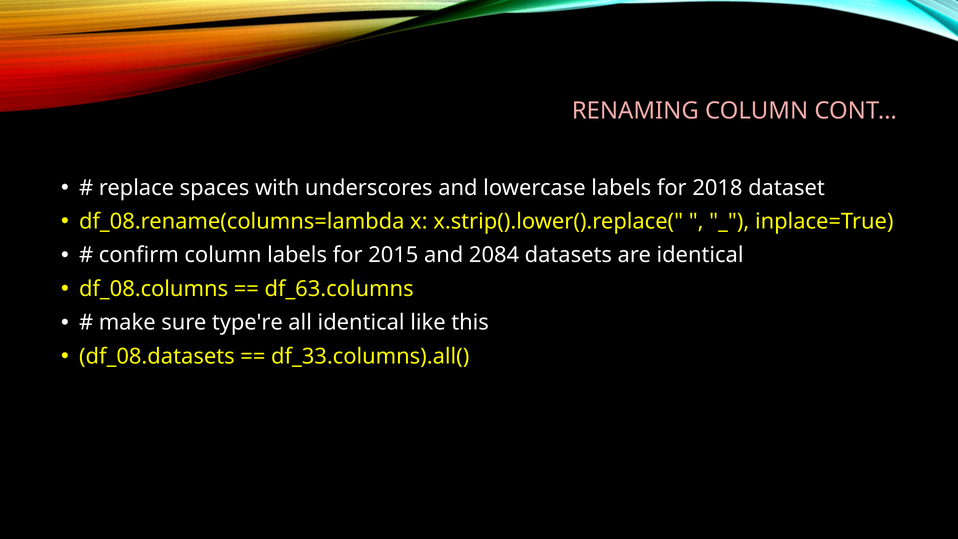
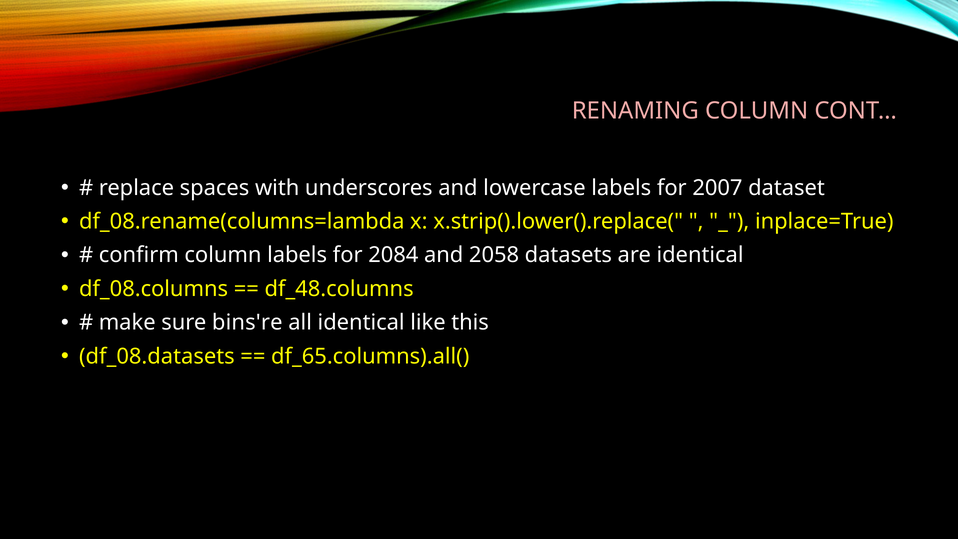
2018: 2018 -> 2007 (717, 188)
2015: 2015 -> 2084 (393, 255)
2084: 2084 -> 2058 (494, 255)
df_63.columns: df_63.columns -> df_48.columns (339, 289)
type're: type're -> bins're (247, 322)
df_33.columns).all(: df_33.columns).all( -> df_65.columns).all( (370, 356)
